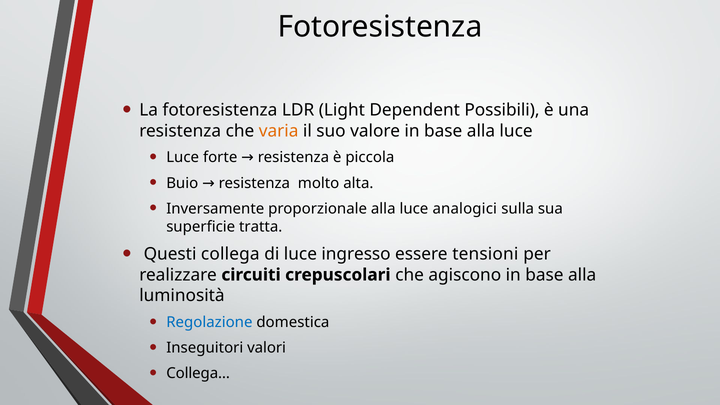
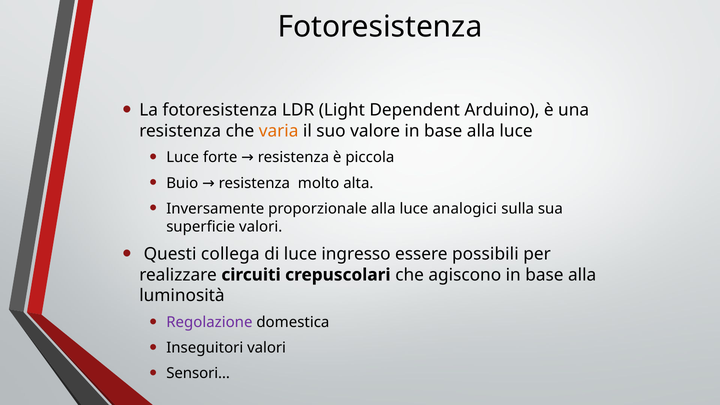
Possibili: Possibili -> Arduino (502, 110)
superficie tratta: tratta -> valori (261, 227)
tensioni: tensioni -> possibili (485, 254)
Regolazione colour: blue -> purple (209, 322)
Collega…: Collega… -> Sensori… (198, 373)
